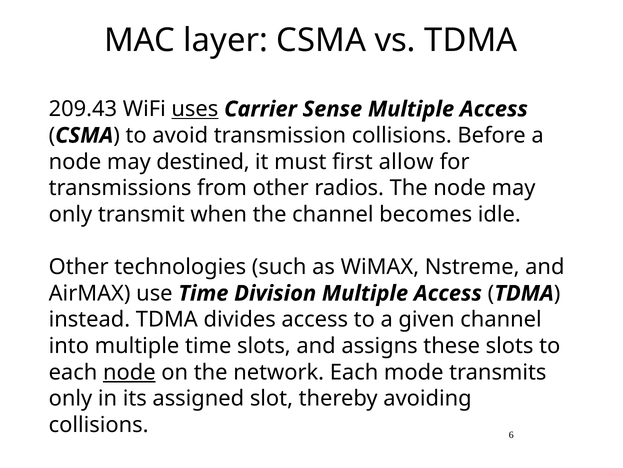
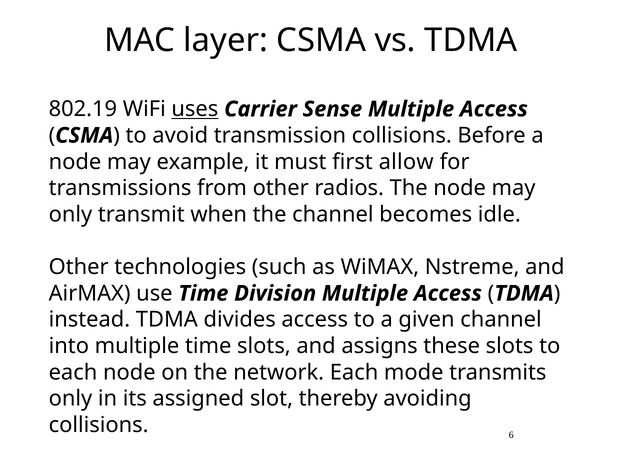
209.43: 209.43 -> 802.19 (83, 109)
destined: destined -> example (203, 162)
node underline: present -> none (129, 372)
